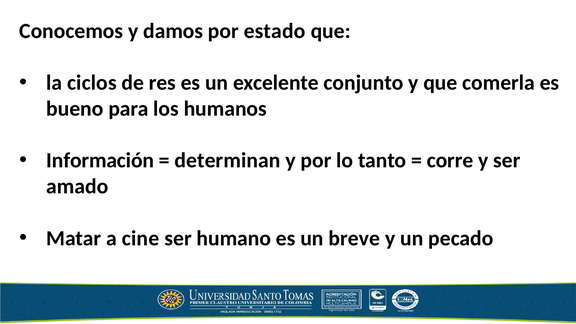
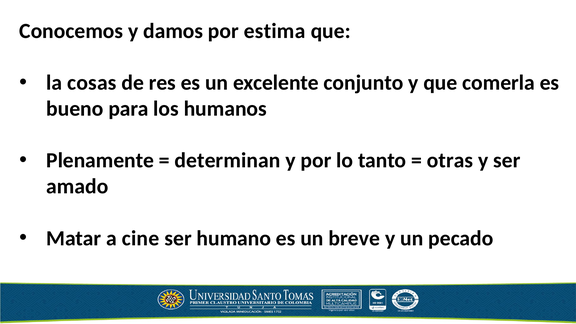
estado: estado -> estima (275, 31)
ciclos: ciclos -> cosas (92, 83)
Información: Información -> Plenamente (100, 161)
corre: corre -> otras (450, 161)
